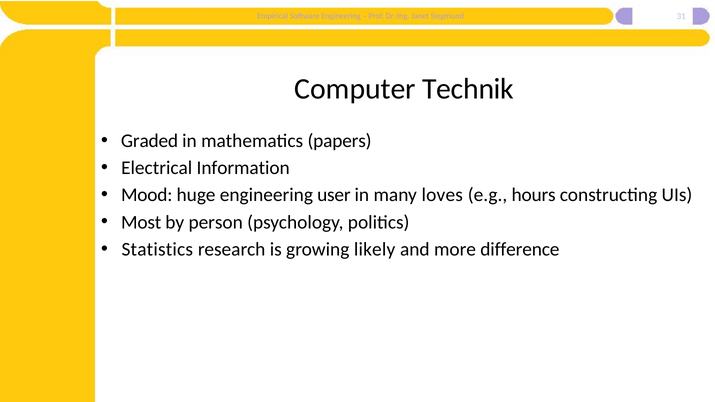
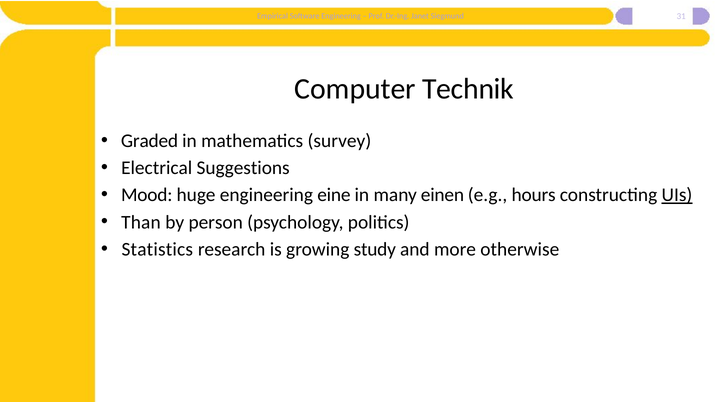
papers: papers -> survey (339, 141)
Information: Information -> Suggestions (243, 168)
user: user -> eine (334, 195)
loves: loves -> einen (442, 195)
UIs underline: none -> present (677, 195)
Most: Most -> Than (141, 222)
likely: likely -> study (375, 249)
difference: difference -> otherwise (520, 249)
